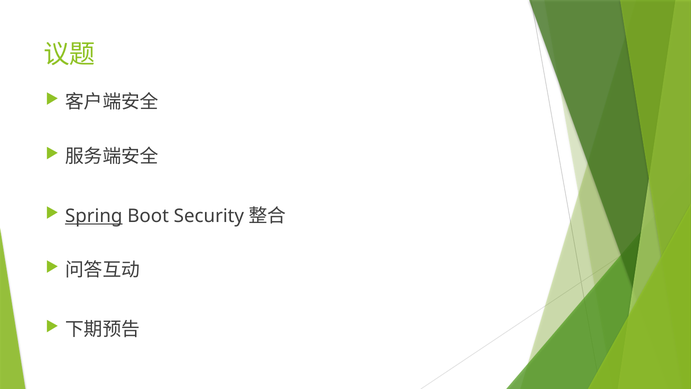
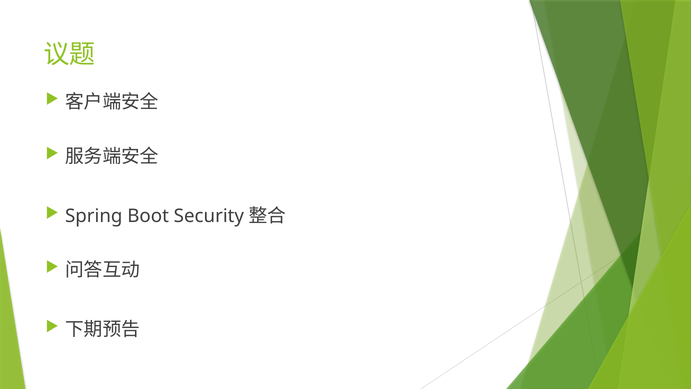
Spring underline: present -> none (94, 216)
